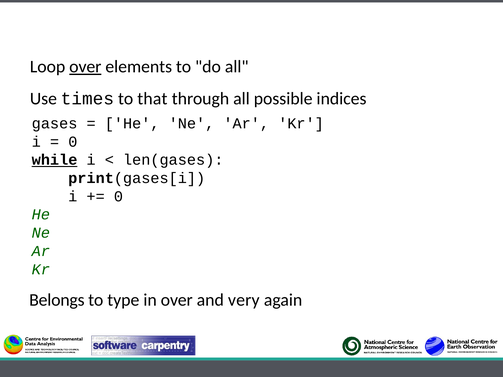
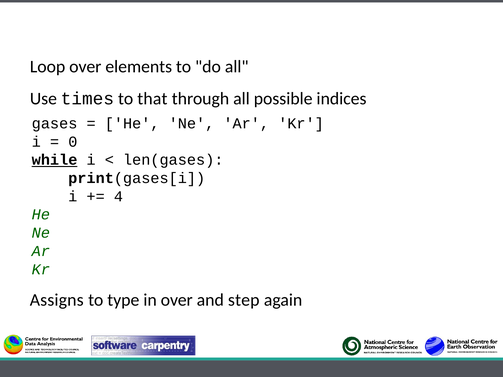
over underline: present -> none (85, 67)
0: 0 -> 4 (118, 196)
Belongs: Belongs -> Assigns (57, 300)
very: very -> step (244, 300)
